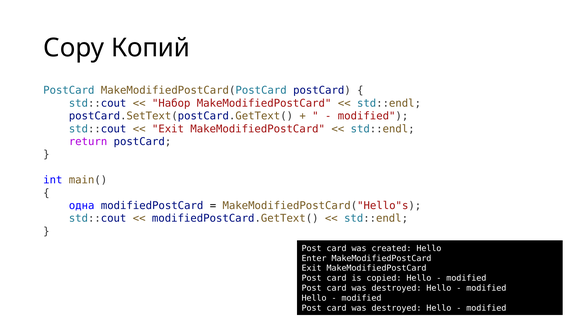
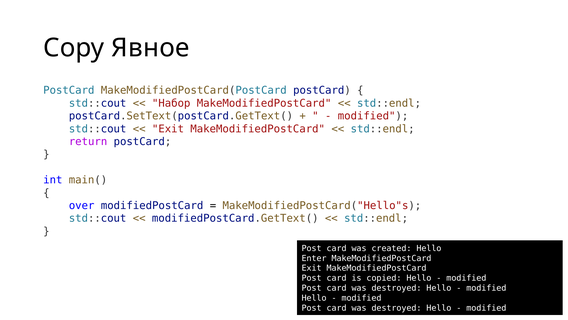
Копий: Копий -> Явное (150, 48)
одна: одна -> over (82, 205)
